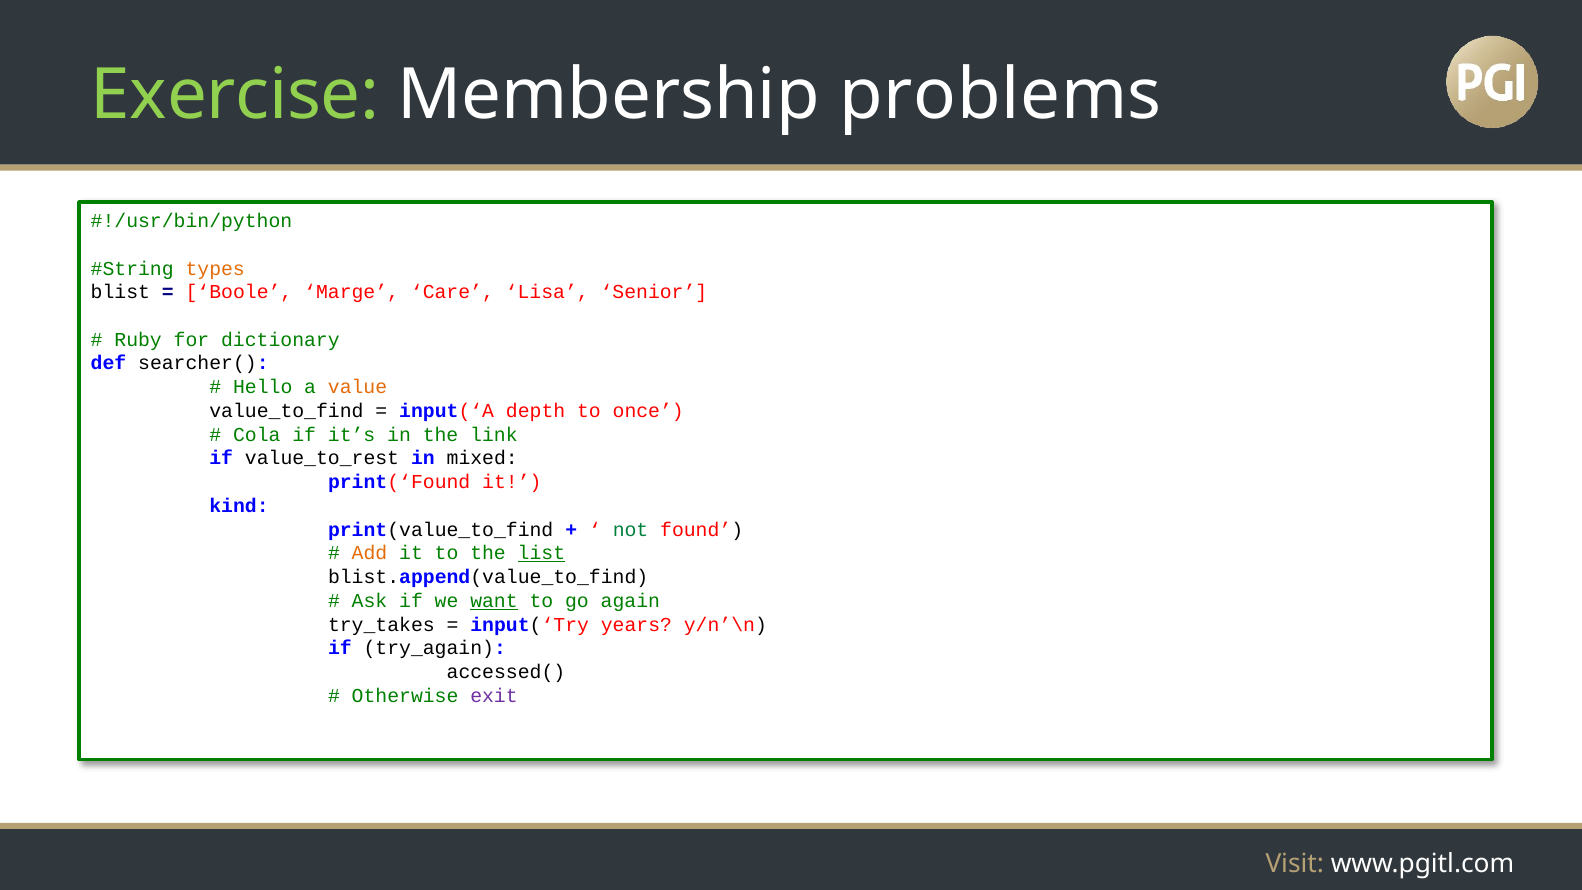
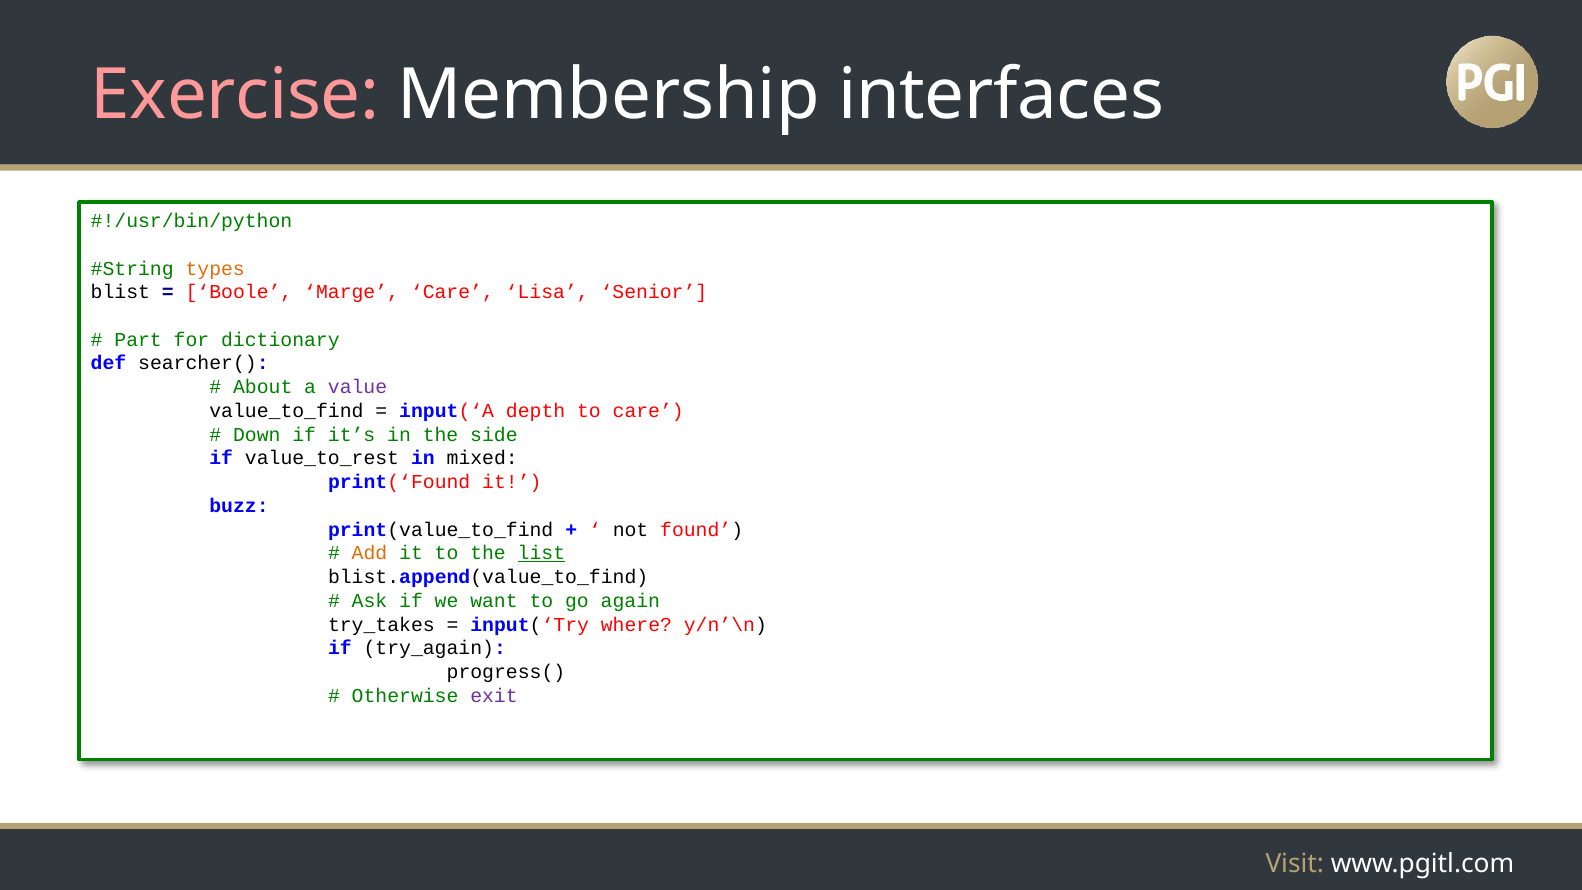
Exercise colour: light green -> pink (235, 95)
problems: problems -> interfaces (1001, 95)
Ruby: Ruby -> Part (138, 340)
Hello: Hello -> About (263, 387)
value colour: orange -> purple (358, 387)
to once: once -> care (648, 411)
Cola: Cola -> Down (257, 435)
link: link -> side (494, 435)
kind: kind -> buzz (239, 506)
not colour: green -> black (631, 530)
want underline: present -> none (494, 601)
years: years -> where (636, 624)
accessed(: accessed( -> progress( (506, 672)
